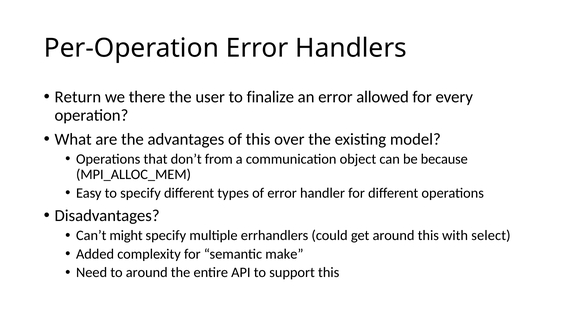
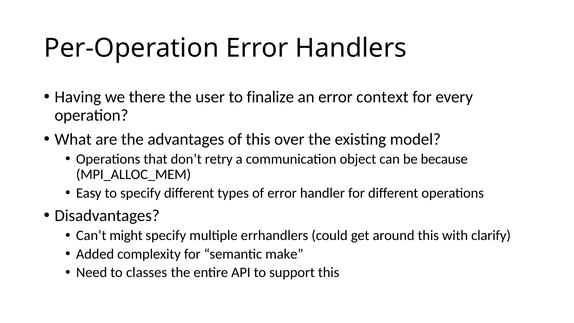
Return: Return -> Having (78, 97)
allowed: allowed -> context (382, 97)
from: from -> retry (219, 159)
select: select -> clarify (491, 235)
to around: around -> classes (147, 272)
